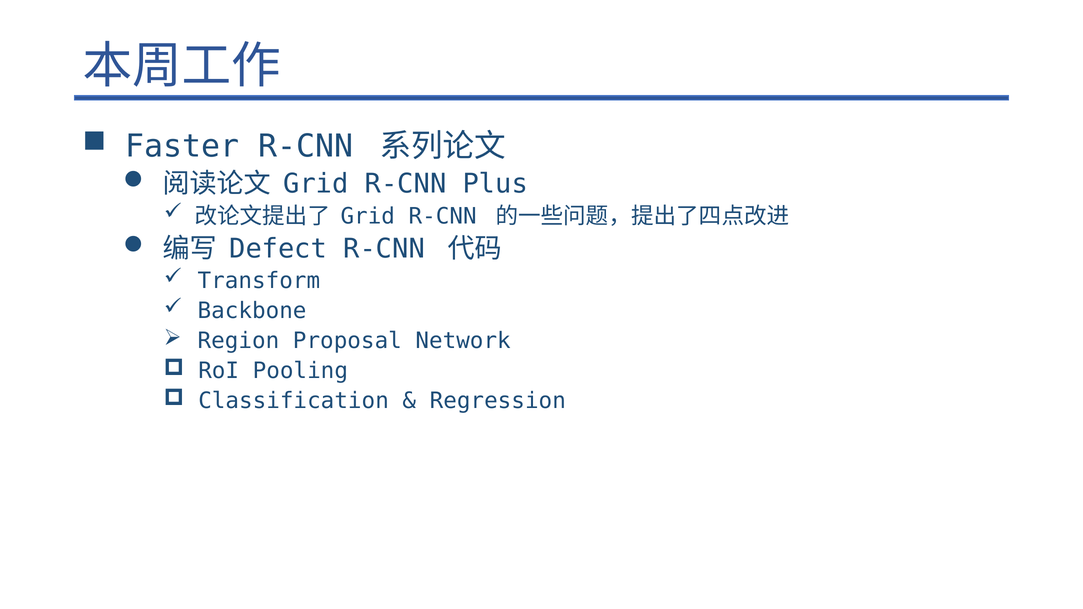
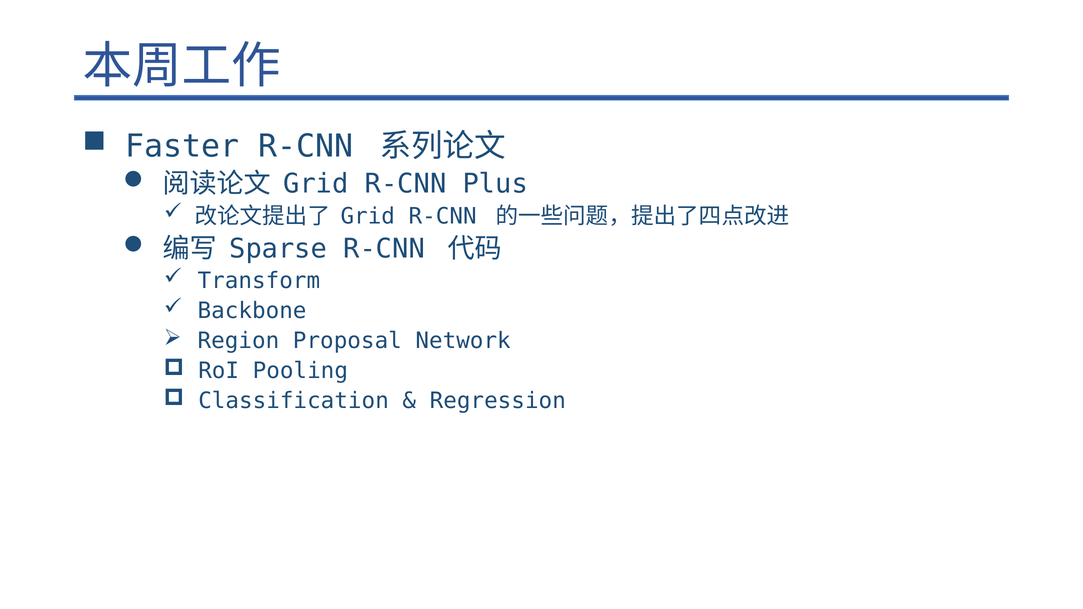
Defect: Defect -> Sparse (278, 249)
